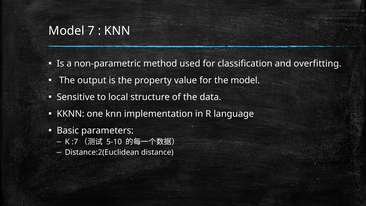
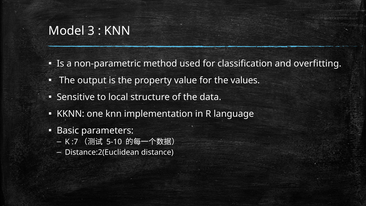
7: 7 -> 3 (91, 31)
the model: model -> values (245, 80)
